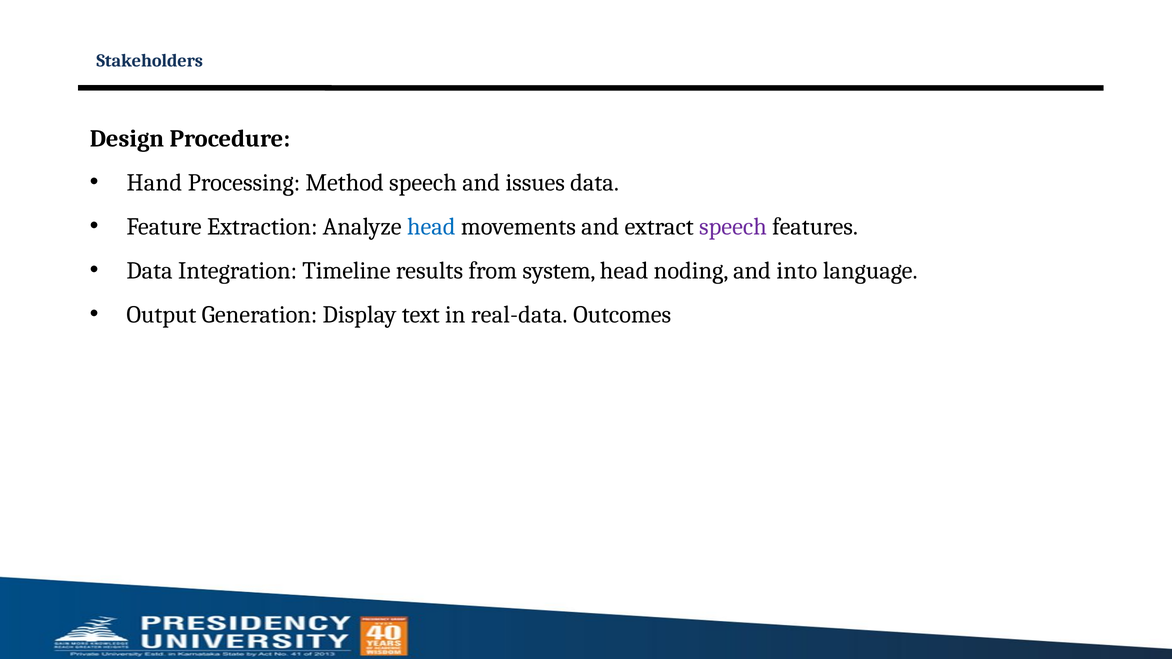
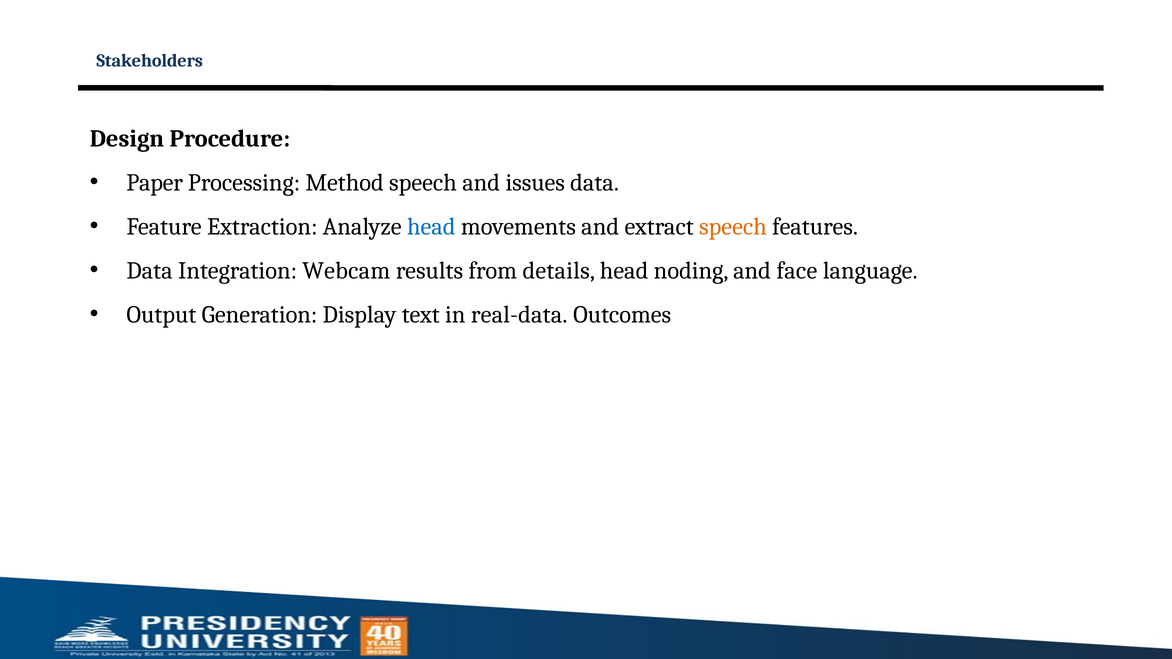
Hand: Hand -> Paper (155, 183)
speech colour: purple -> orange (733, 227)
Timeline: Timeline -> Webcam (346, 271)
system: system -> details (559, 271)
into: into -> face (797, 271)
